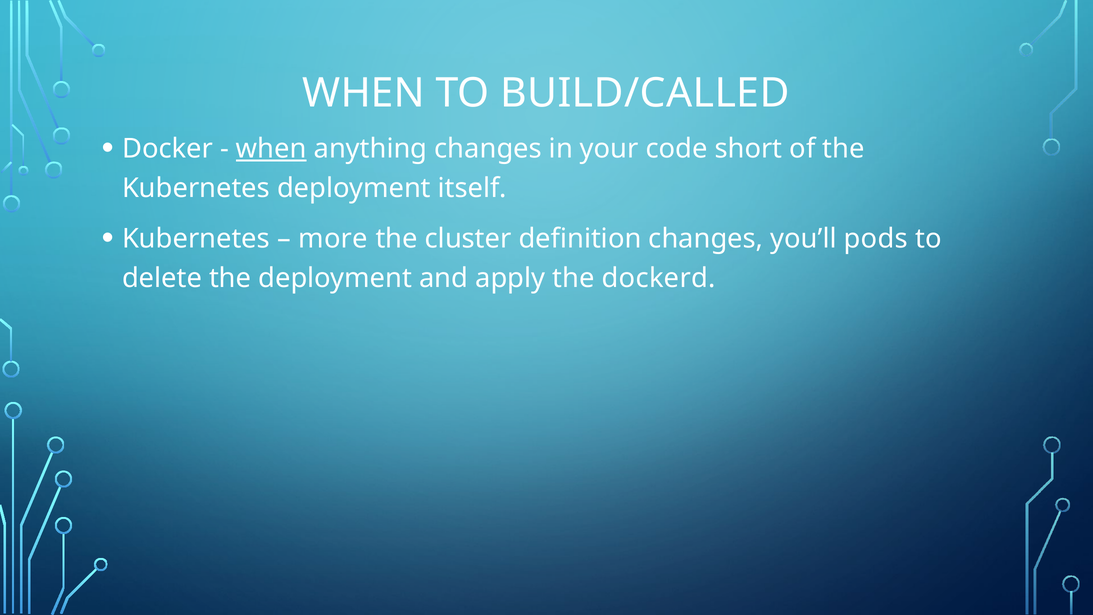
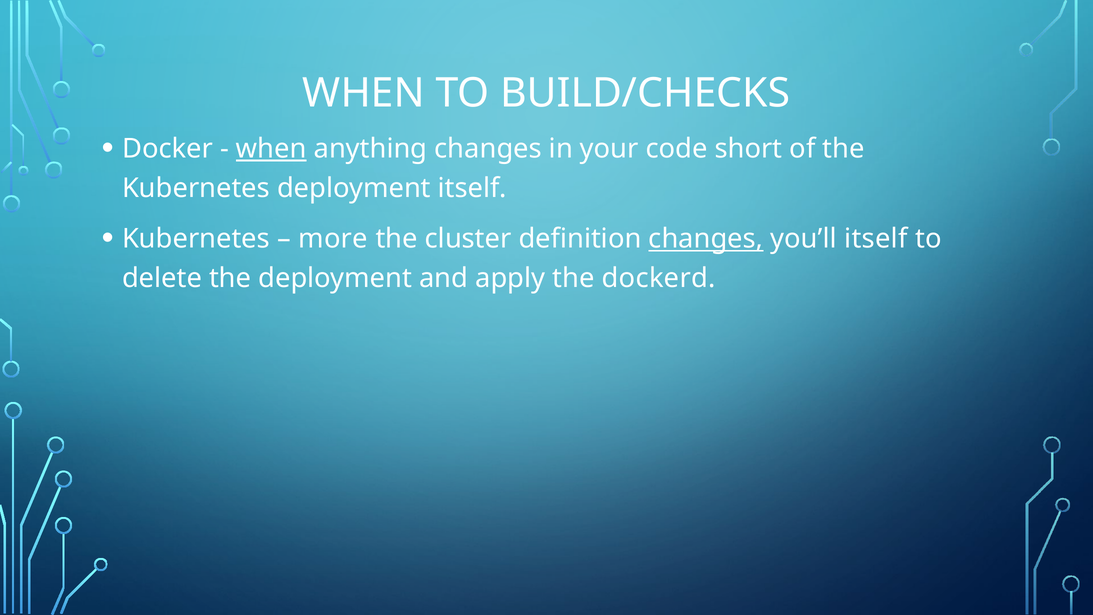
BUILD/CALLED: BUILD/CALLED -> BUILD/CHECKS (645, 93)
changes underline: none -> present (706, 239)
you’ll pods: pods -> itself (876, 239)
